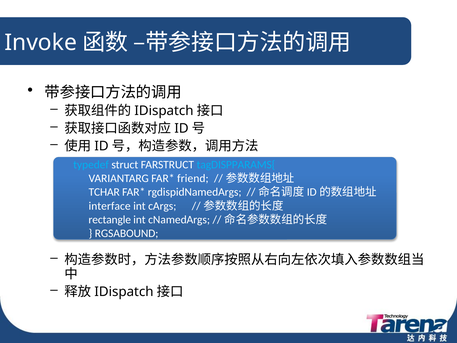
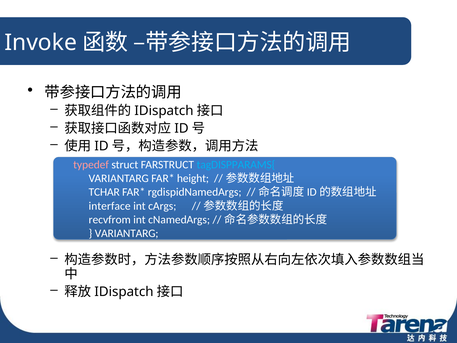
typedef colour: light blue -> pink (91, 165)
friend: friend -> height (193, 178)
rectangle: rectangle -> recvfrom (110, 219)
RGSABOUND: RGSABOUND -> VARIANTARG (127, 233)
